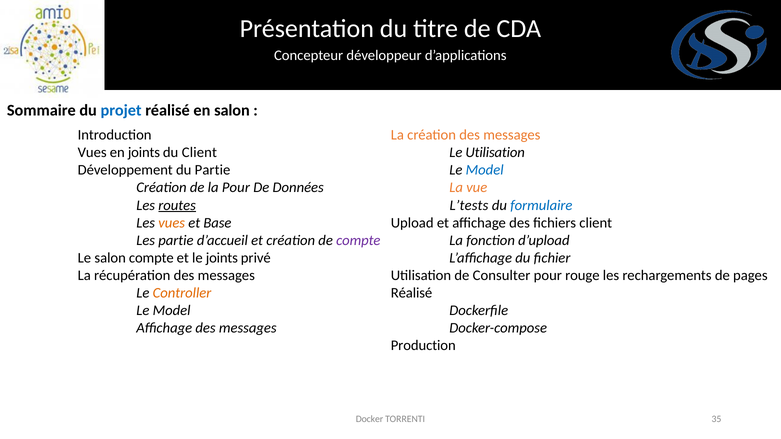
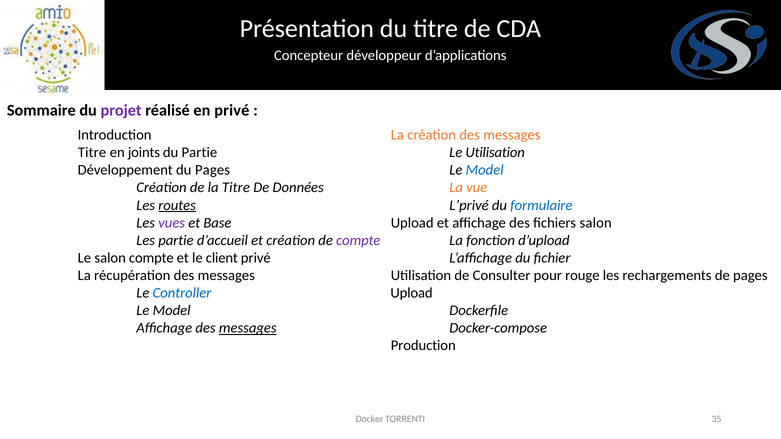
projet colour: blue -> purple (121, 111)
en salon: salon -> privé (232, 111)
Vues: Vues -> Titre (92, 153)
du Client: Client -> Partie (199, 153)
du Partie: Partie -> Pages (213, 170)
la Pour: Pour -> Titre (236, 188)
L’tests: L’tests -> L’privé (469, 205)
vues colour: orange -> purple (172, 223)
fichiers client: client -> salon (596, 223)
le joints: joints -> client (222, 258)
Controller colour: orange -> blue (182, 293)
Réalisé: Réalisé -> Upload (412, 293)
messages underline: none -> present (248, 328)
